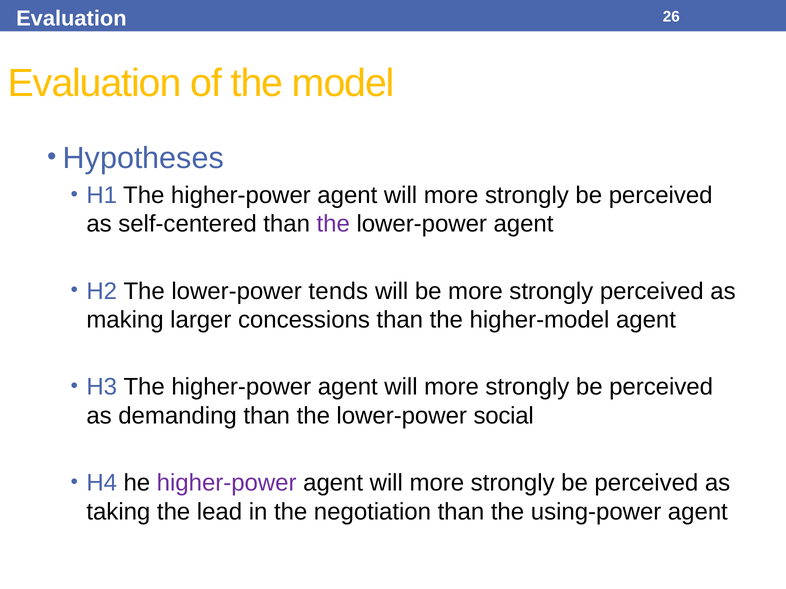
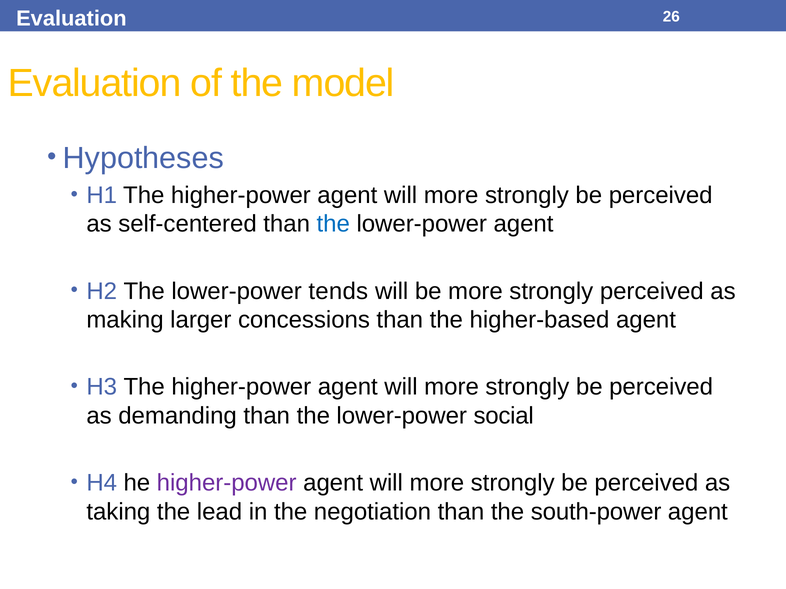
the colour: purple -> blue (333, 224)
higher-model: higher-model -> higher-based (539, 320)
using-power: using-power -> south-power (596, 512)
